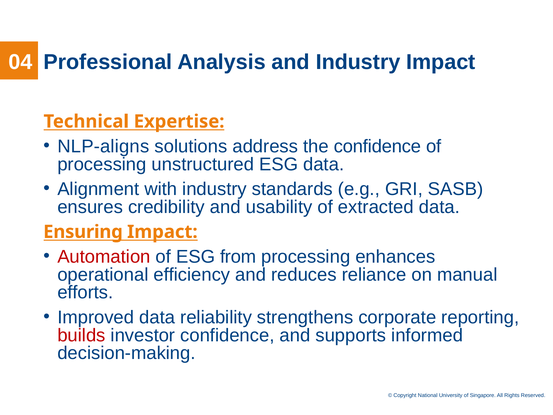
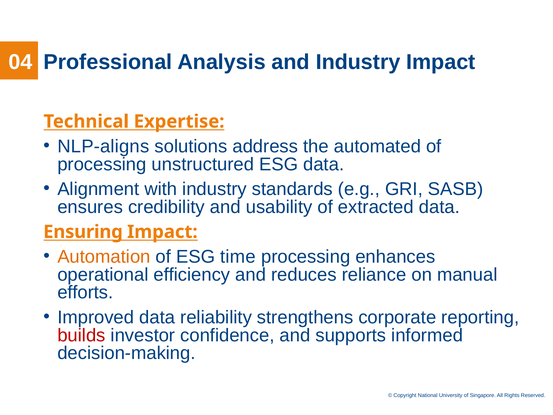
the confidence: confidence -> automated (377, 146)
Automation colour: red -> orange (104, 257)
from: from -> time (238, 257)
